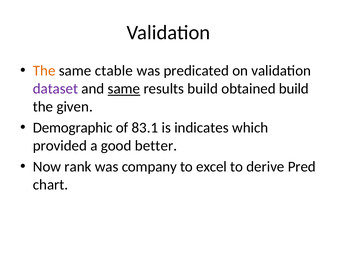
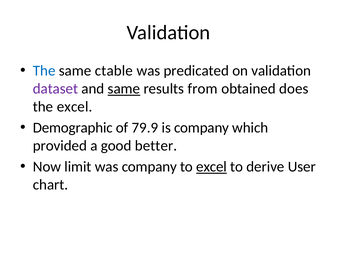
The colour: orange -> blue (44, 71)
results build: build -> from (203, 89)
obtained build: build -> does (294, 89)
the given: given -> excel (75, 107)
83.1: 83.1 -> 79.9 (145, 128)
is indicates: indicates -> company (202, 128)
rank: rank -> limit (78, 167)
excel underline: none -> present (212, 167)
Pred: Pred -> User (302, 167)
